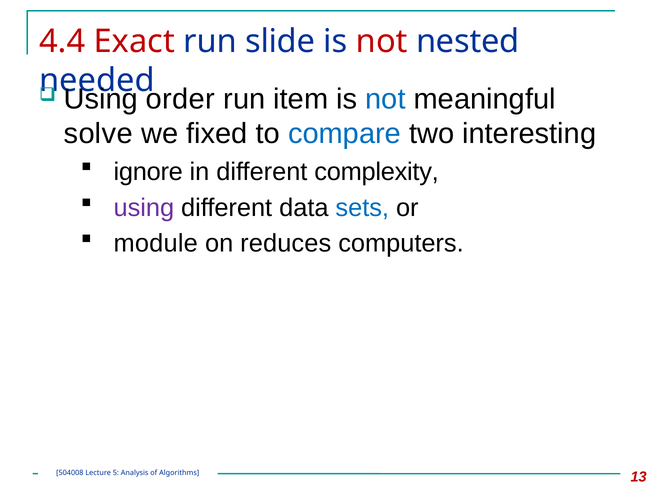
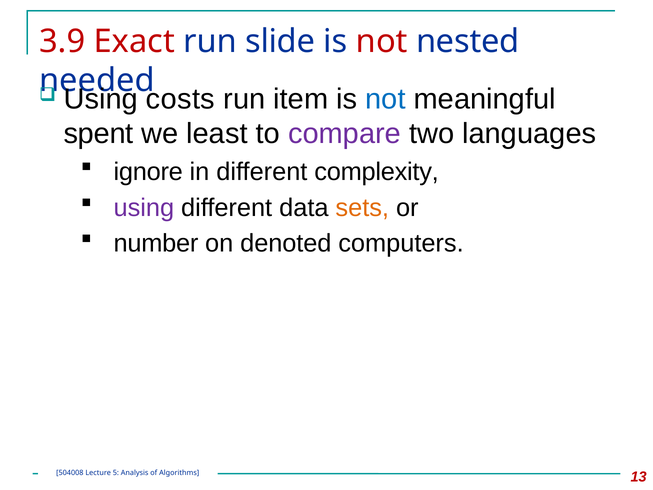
4.4: 4.4 -> 3.9 (62, 41)
order: order -> costs (180, 99)
solve: solve -> spent (98, 134)
fixed: fixed -> least (217, 134)
compare colour: blue -> purple (345, 134)
interesting: interesting -> languages (529, 134)
sets colour: blue -> orange (362, 208)
module: module -> number (156, 243)
reduces: reduces -> denoted (286, 243)
